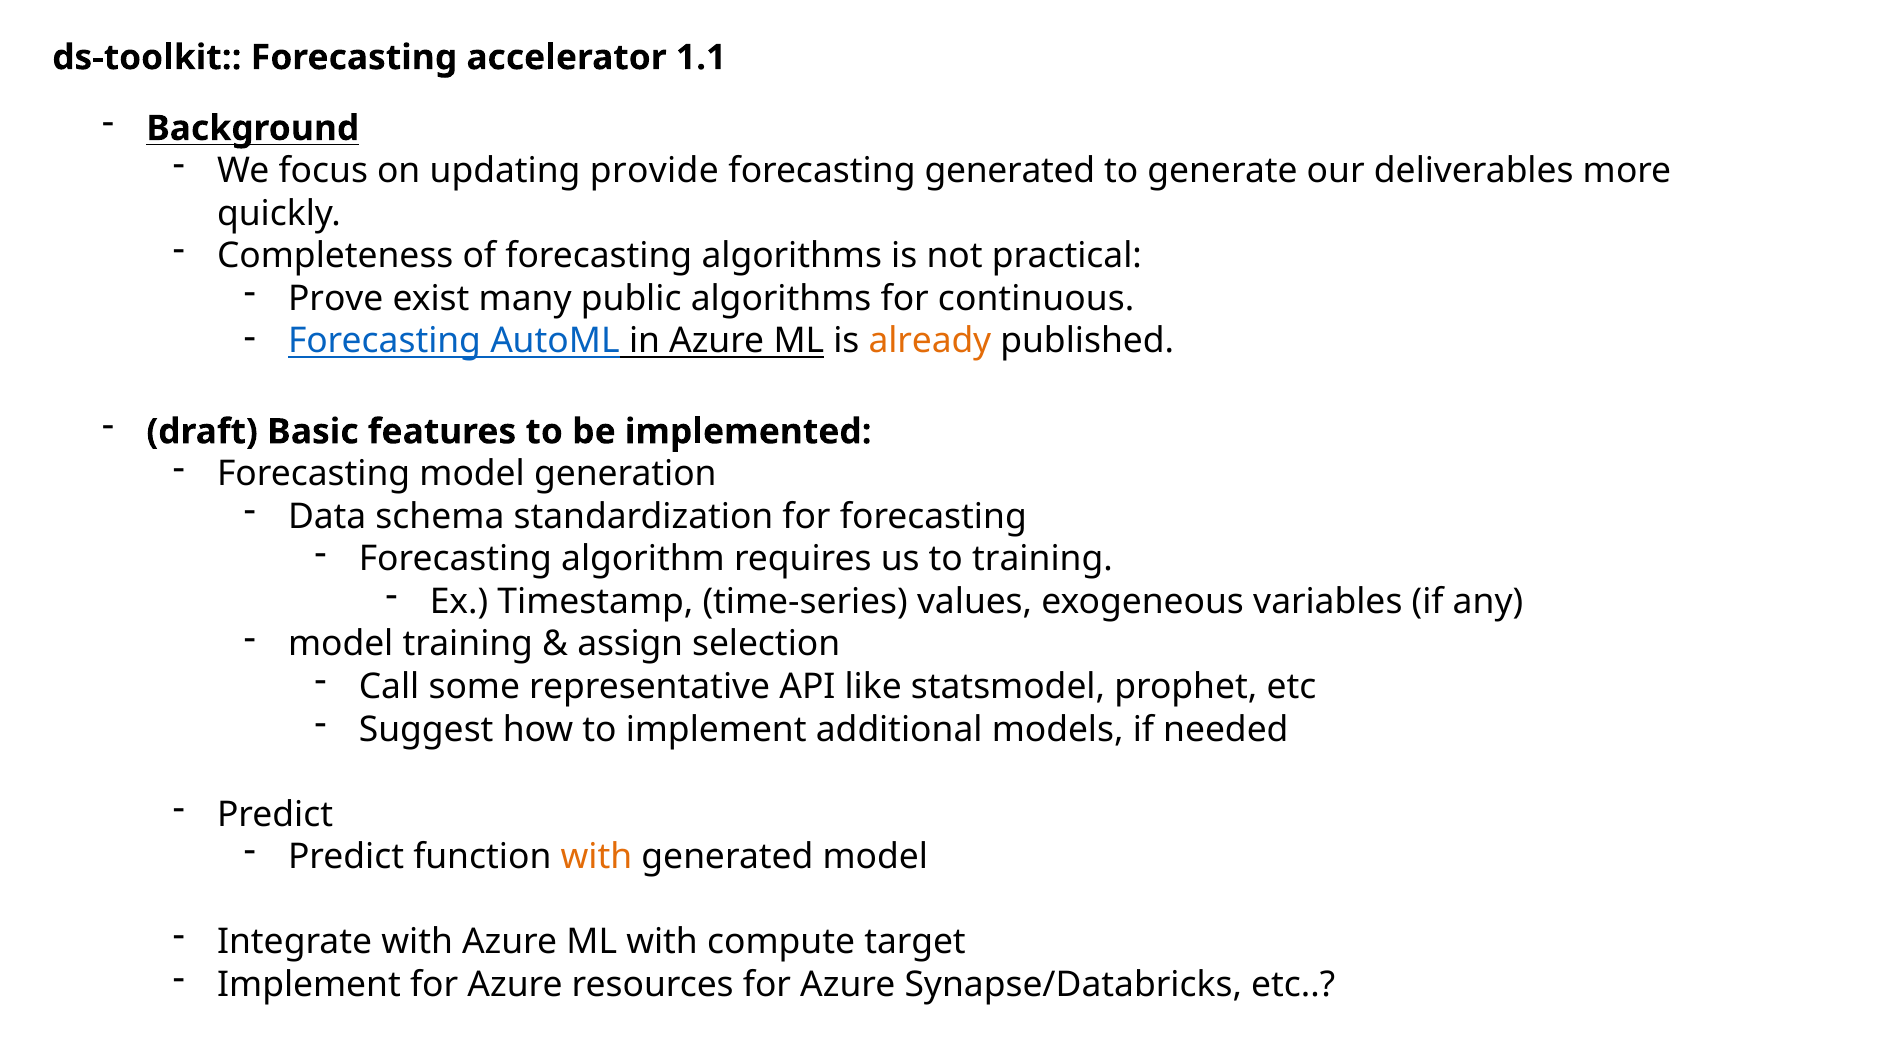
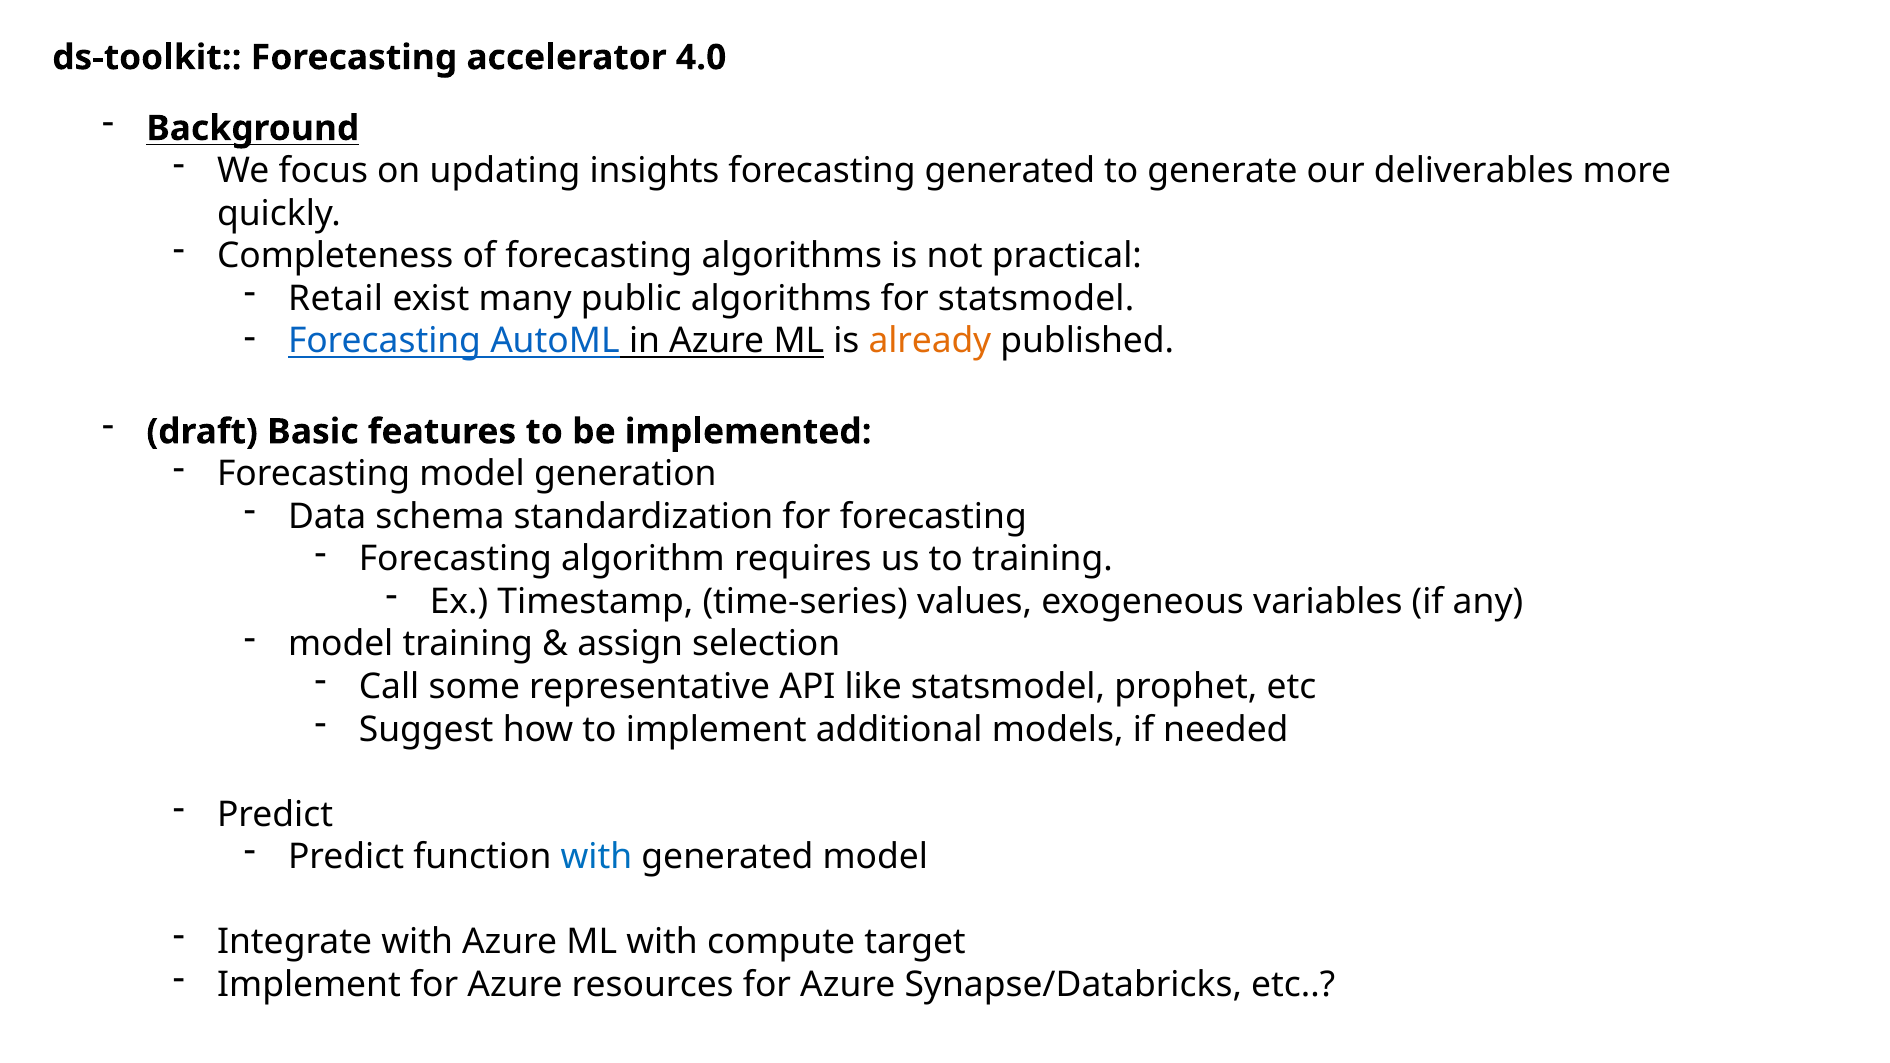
1.1: 1.1 -> 4.0 (701, 58)
provide: provide -> insights (655, 171)
Prove: Prove -> Retail (336, 298)
for continuous: continuous -> statsmodel (1036, 298)
with colour: orange -> blue (596, 857)
